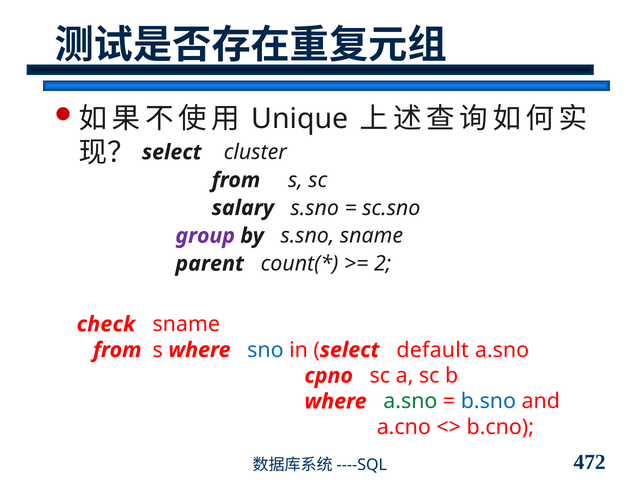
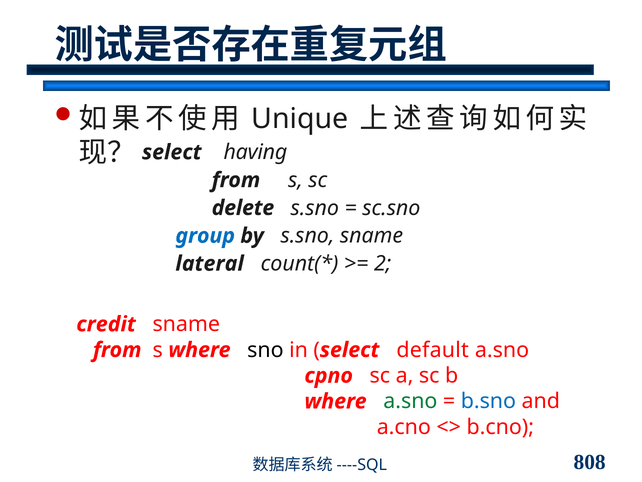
cluster: cluster -> having (255, 152)
salary: salary -> delete (243, 208)
group colour: purple -> blue (205, 236)
parent: parent -> lateral (210, 263)
check: check -> credit (106, 324)
sno colour: blue -> black (265, 350)
472: 472 -> 808 (590, 462)
